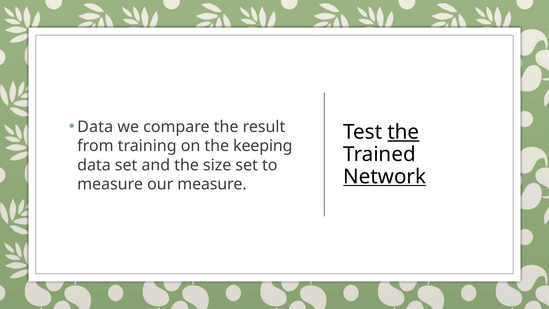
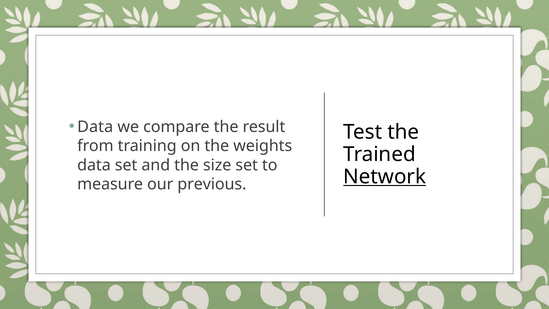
the underline: present -> none (403, 132)
keeping: keeping -> weights (263, 146)
our measure: measure -> previous (212, 184)
